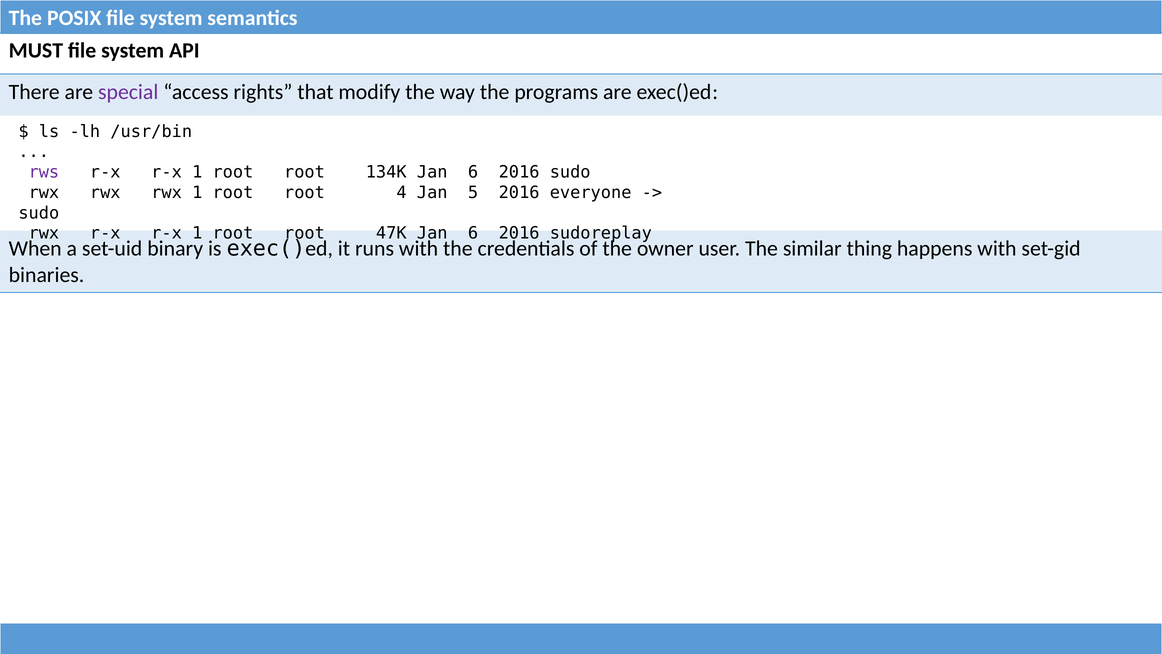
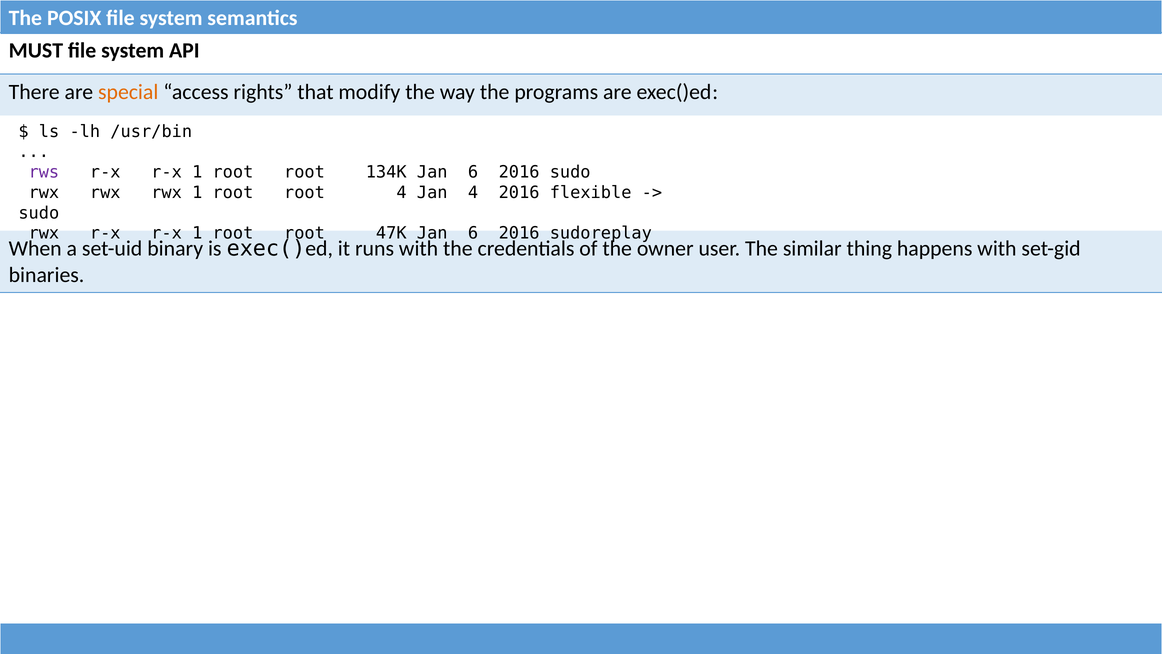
special colour: purple -> orange (128, 92)
Jan 5: 5 -> 4 (473, 192)
everyone: everyone -> flexible (591, 192)
